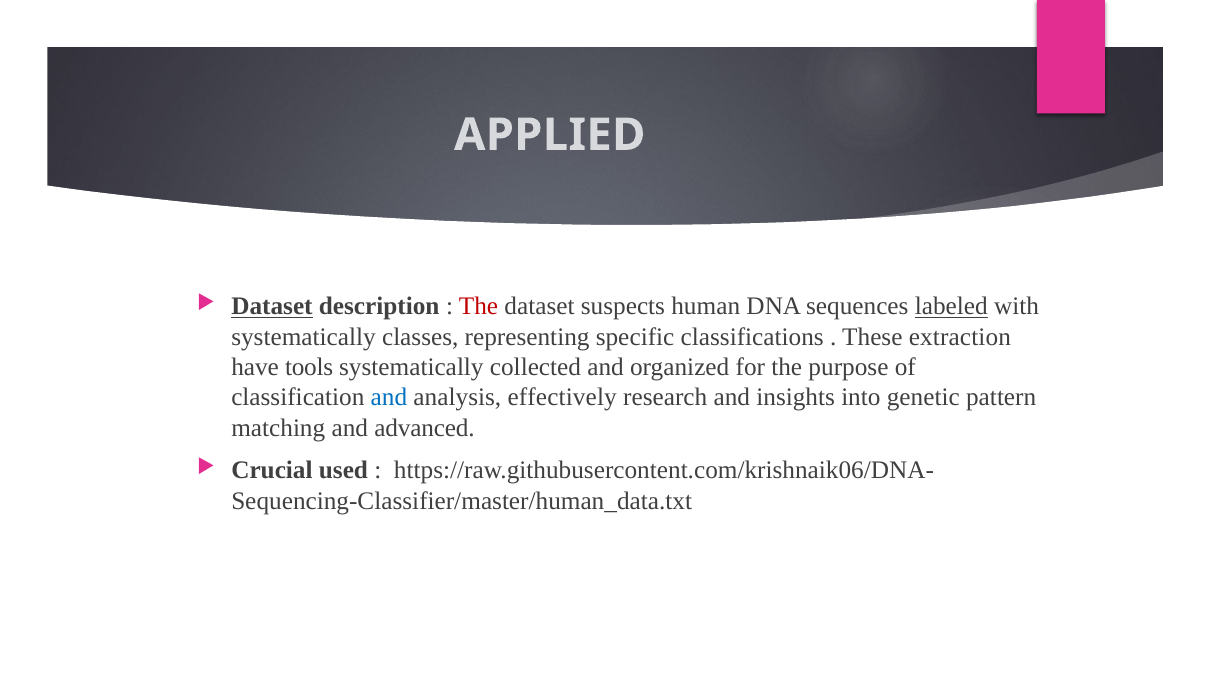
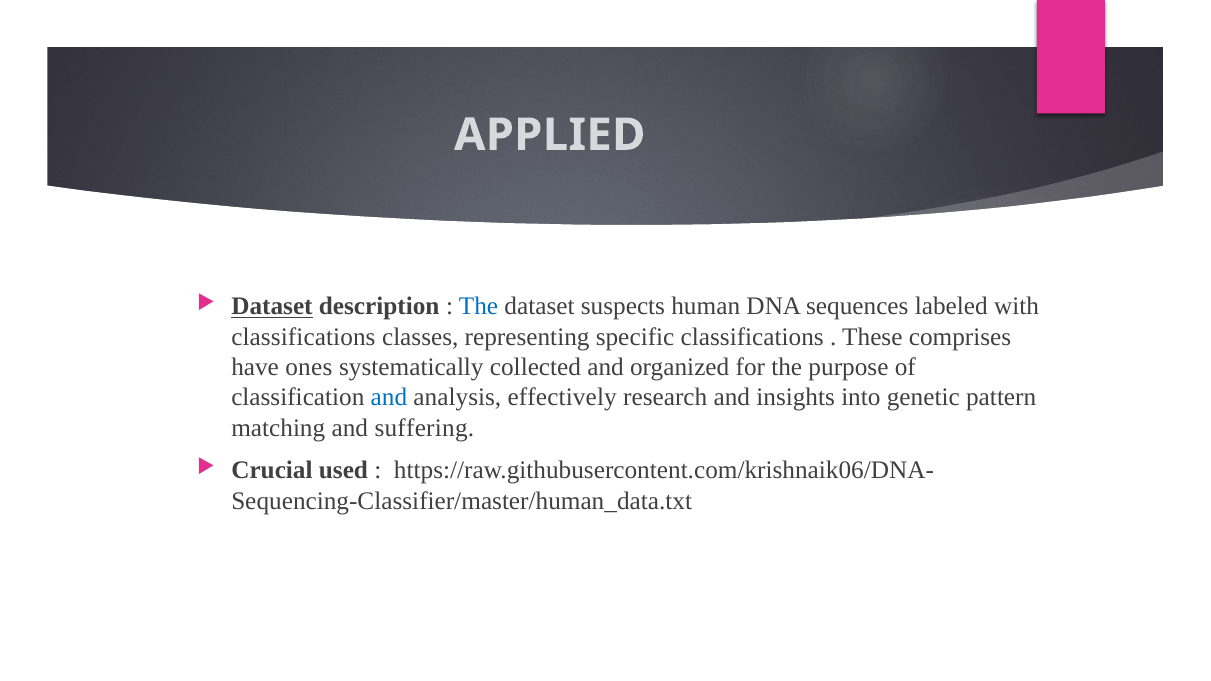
The colour: red -> blue (479, 307)
labeled underline: present -> none (951, 307)
systematically: systematically -> classifications (303, 337)
extraction: extraction -> comprises (960, 337)
tools: tools -> ones (309, 367)
advanced: advanced -> suffering (424, 428)
